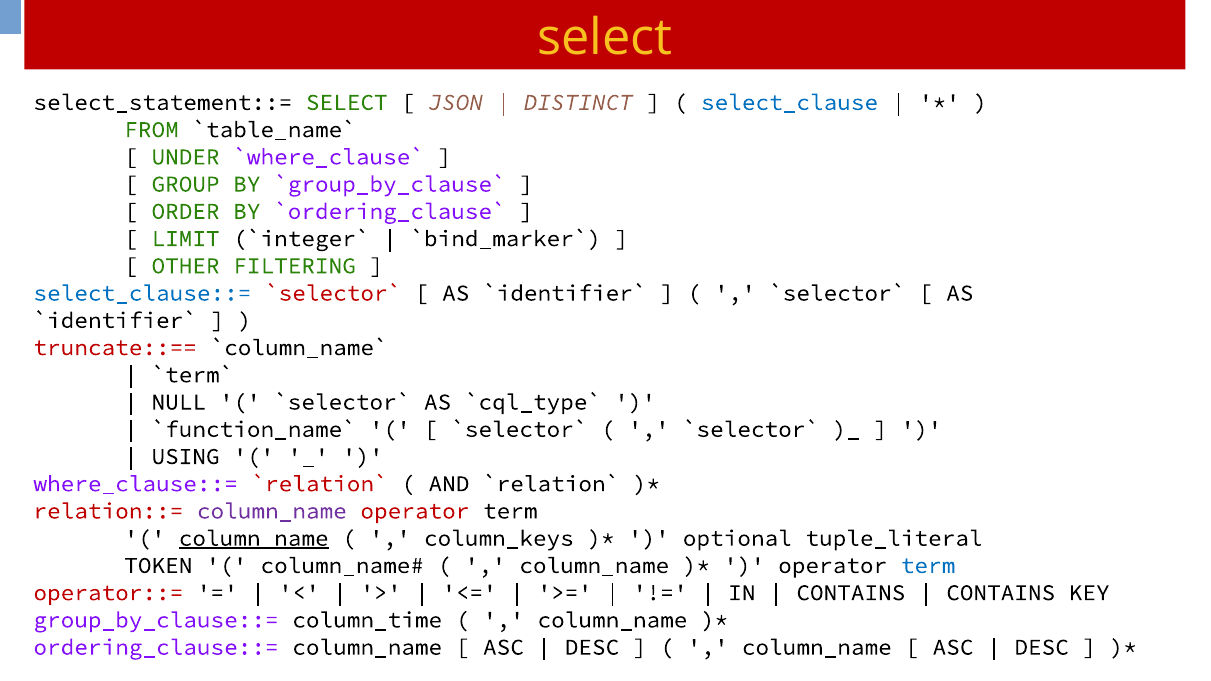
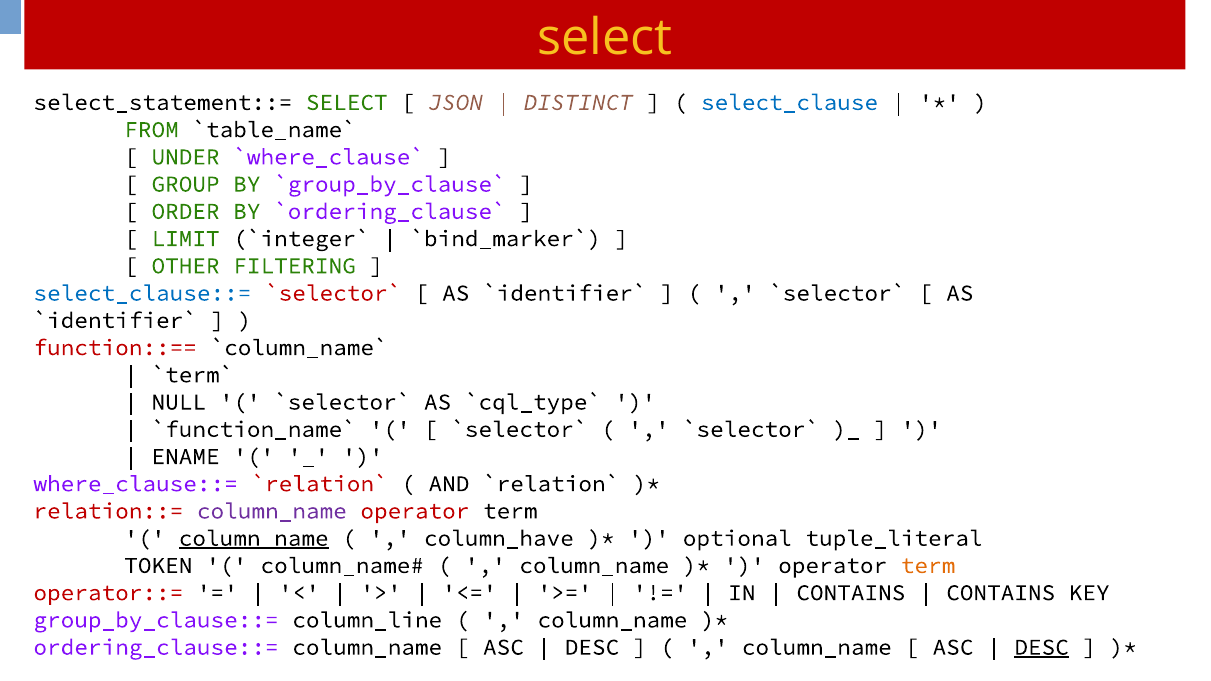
truncate::==: truncate::== -> function::== (115, 348)
USING: USING -> ENAME (186, 457)
column_keys: column_keys -> column_have (499, 538)
term colour: blue -> orange (928, 566)
column_time: column_time -> column_line (367, 620)
DESC underline: none -> present (1042, 647)
